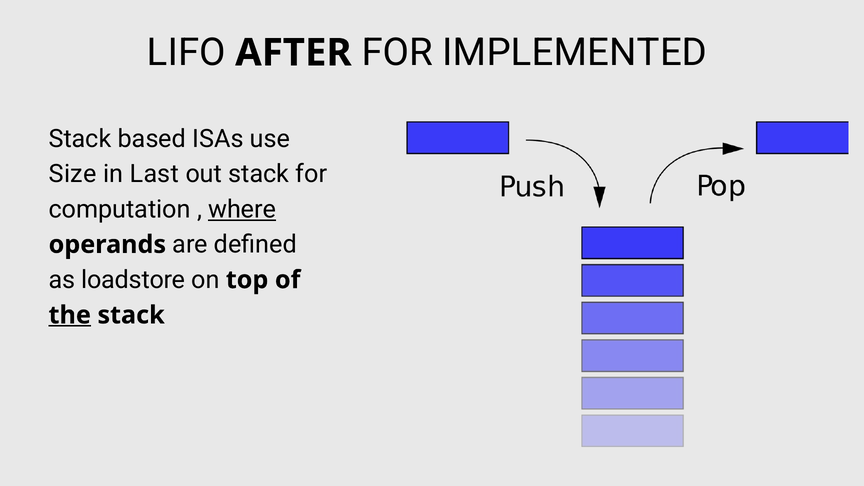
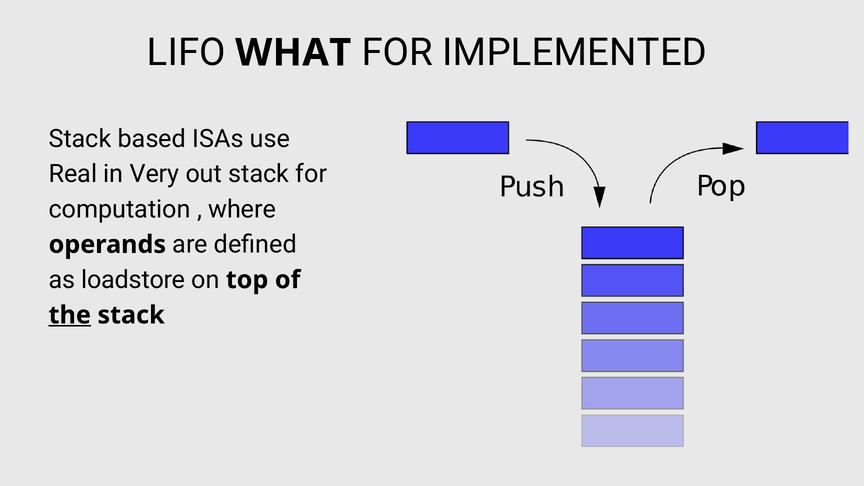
AFTER: AFTER -> WHAT (293, 53)
Size: Size -> Real (73, 174)
Last: Last -> Very (154, 174)
where underline: present -> none (242, 209)
